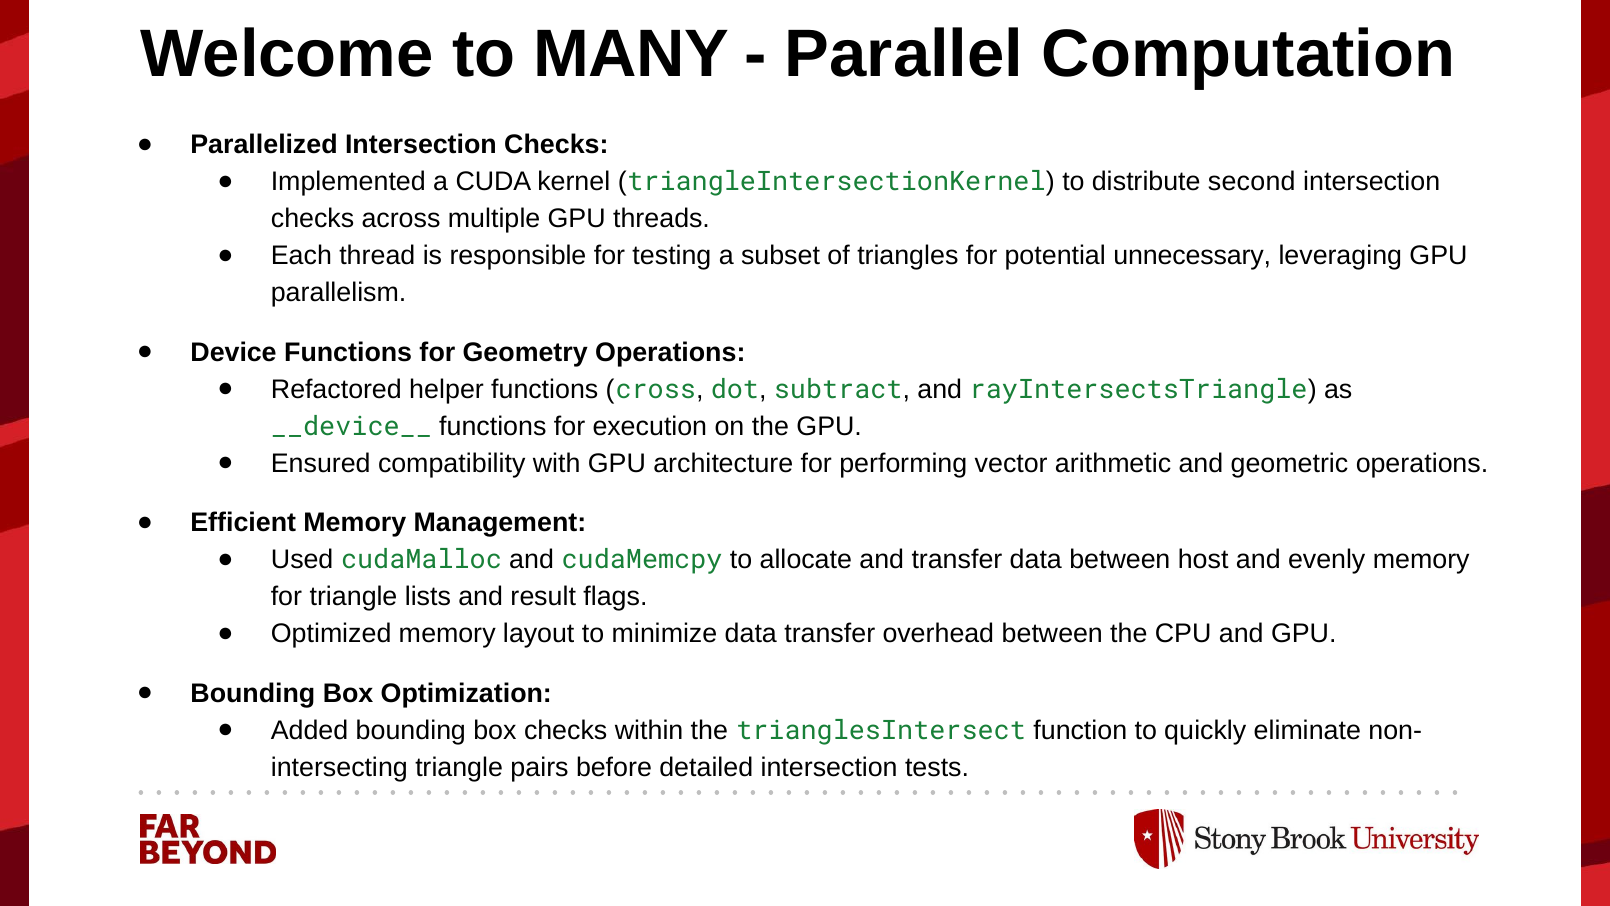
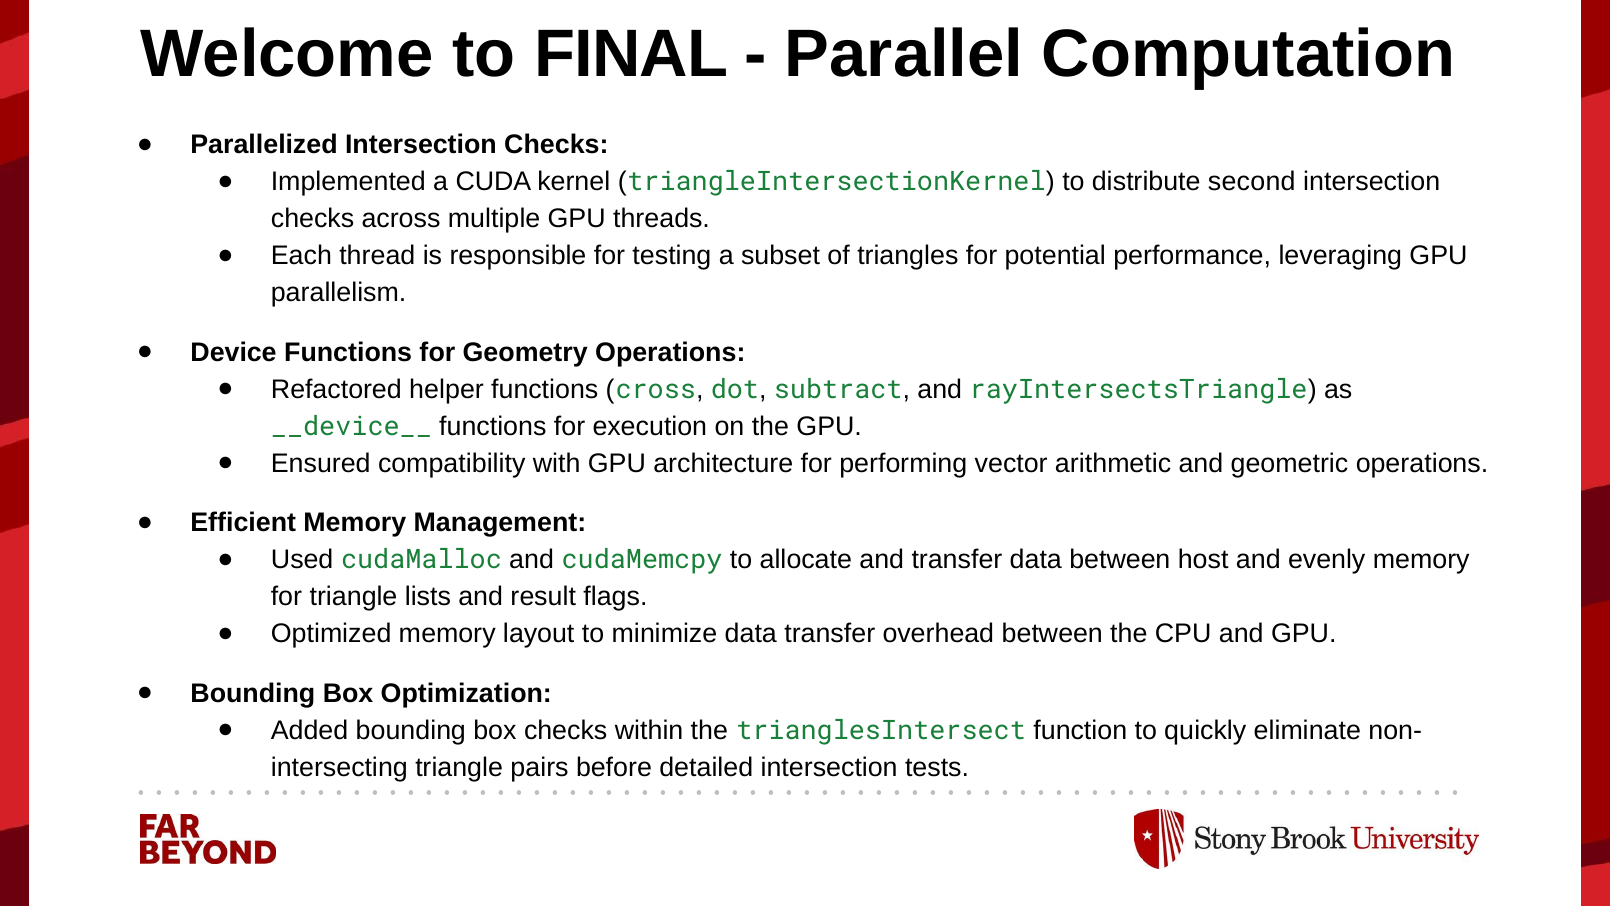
MANY: MANY -> FINAL (631, 54)
unnecessary: unnecessary -> performance (1192, 256)
